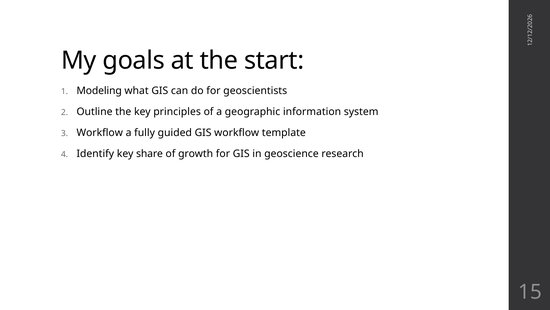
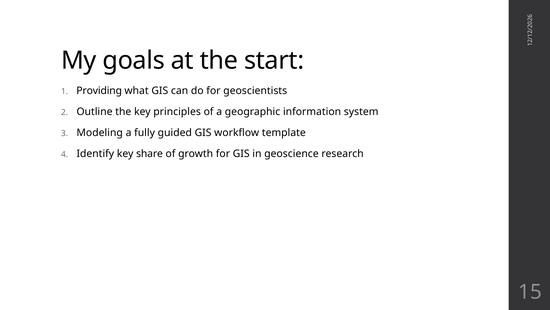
Modeling: Modeling -> Providing (99, 91)
Workflow: Workflow -> Modeling (100, 132)
